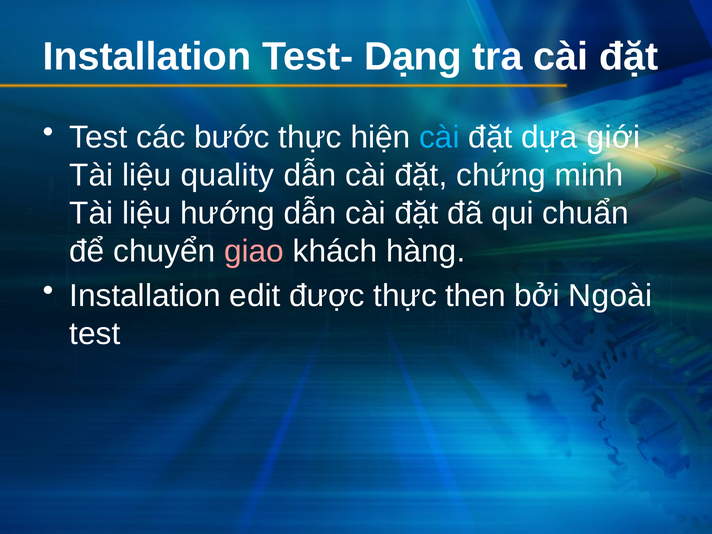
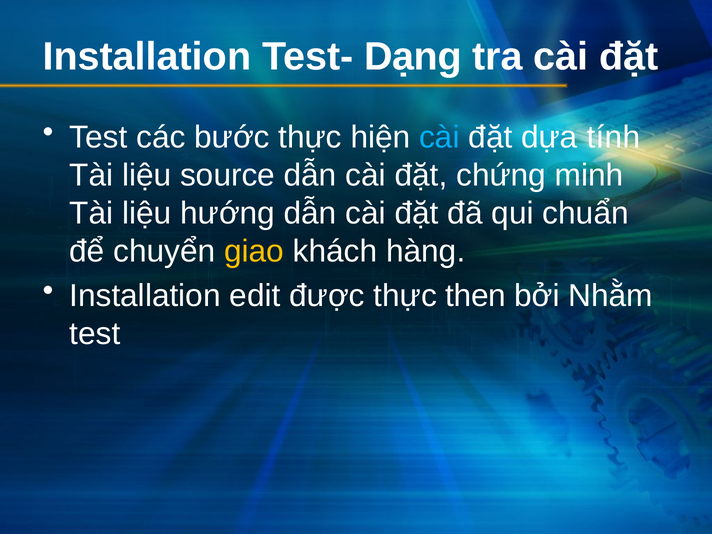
giới: giới -> tính (613, 138)
quality: quality -> source (228, 175)
giao colour: pink -> yellow (254, 251)
Ngoài: Ngoài -> Nhằm (611, 296)
